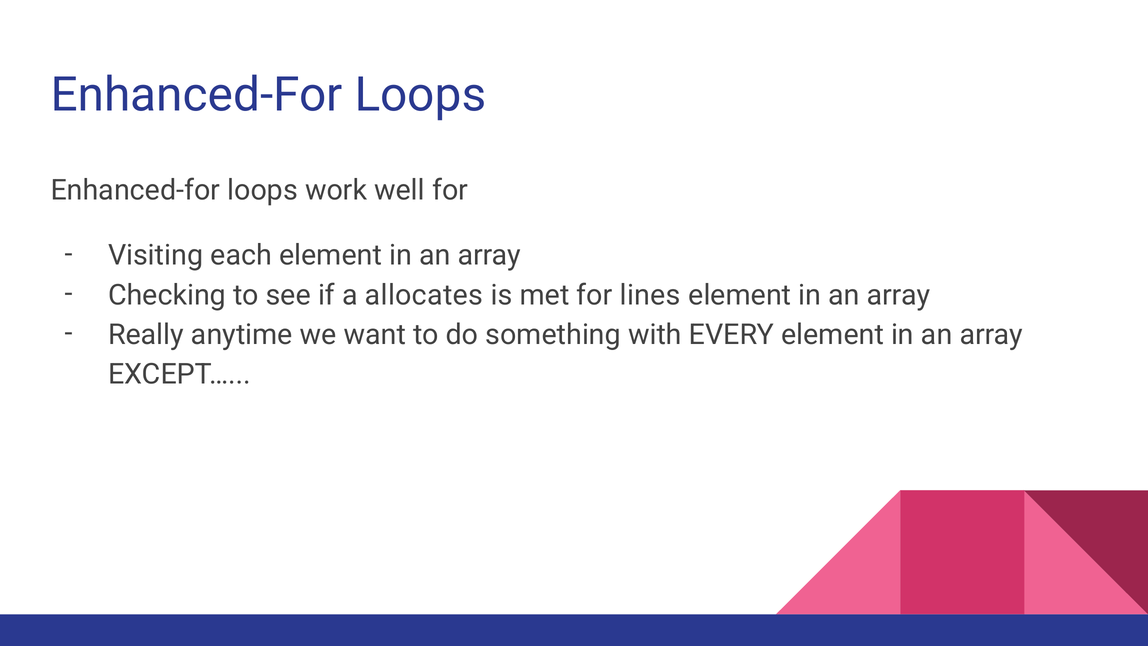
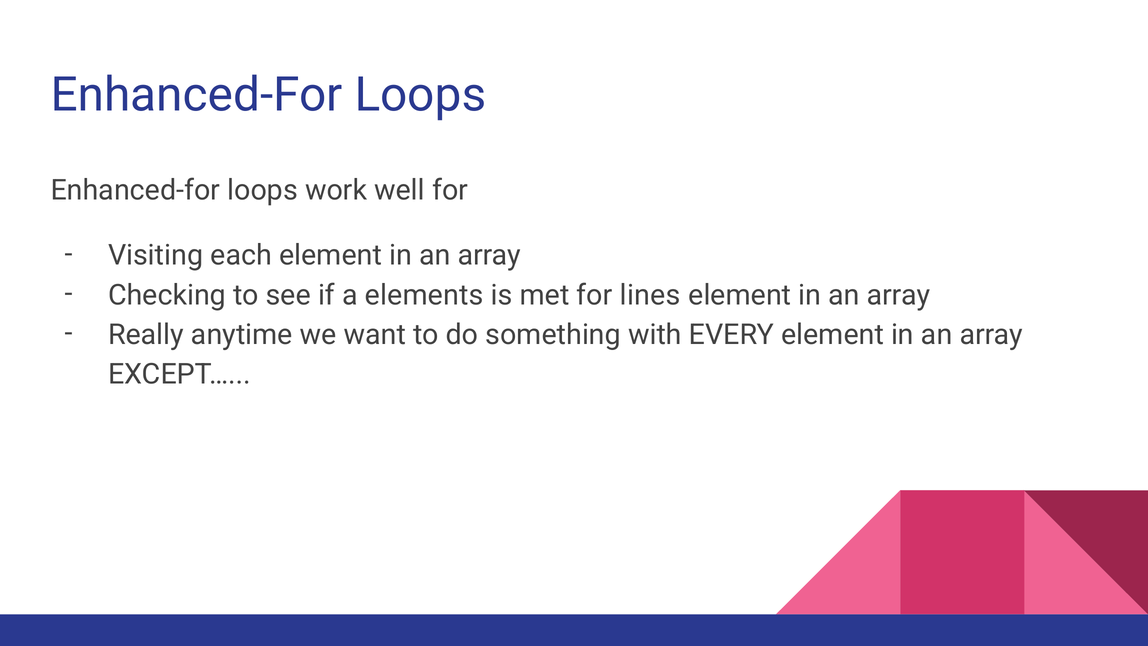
allocates: allocates -> elements (424, 295)
